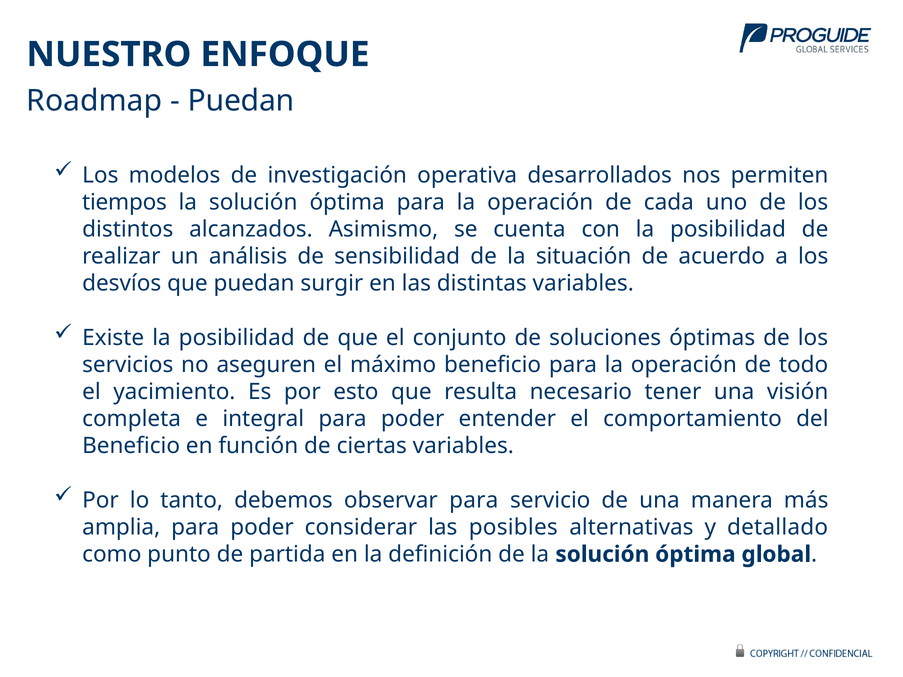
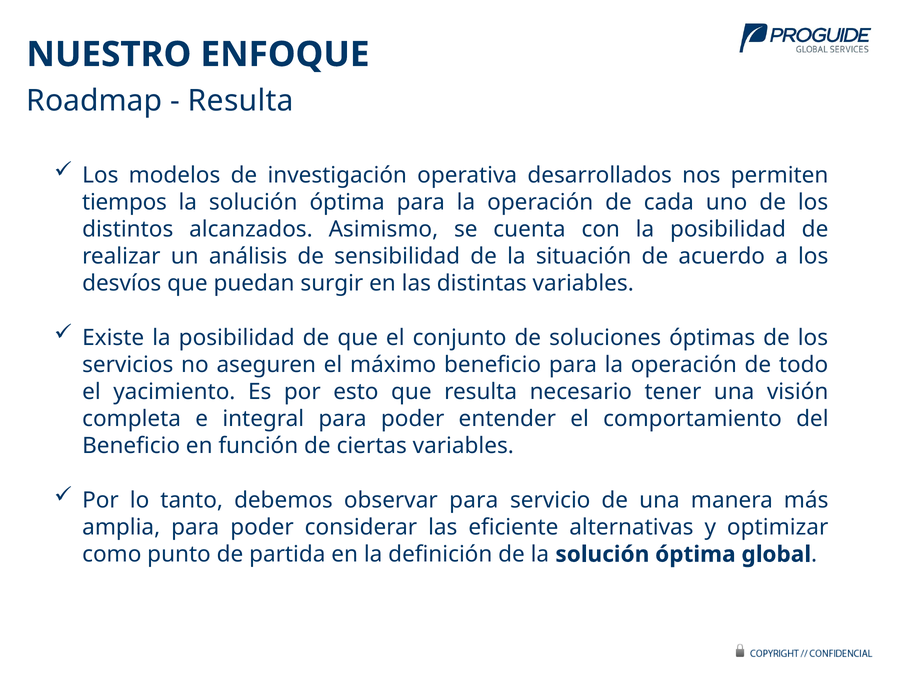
Puedan: Puedan -> Resulta (241, 101)
posibles: posibles -> eficiente (513, 527)
detallado: detallado -> optimizar (778, 527)
